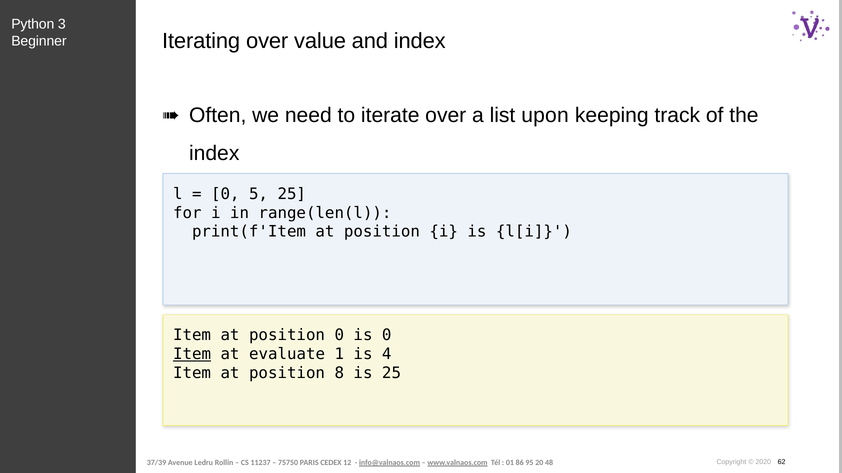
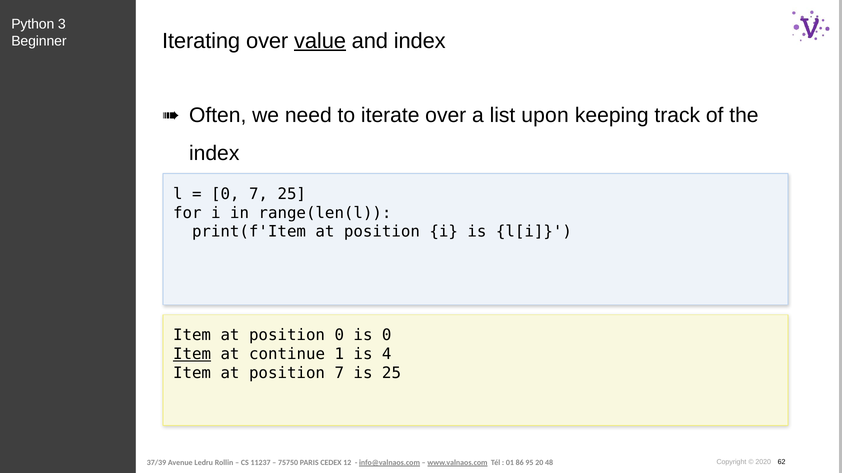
value underline: none -> present (320, 41)
0 5: 5 -> 7 (258, 194)
evaluate: evaluate -> continue (287, 355)
position 8: 8 -> 7 (339, 374)
